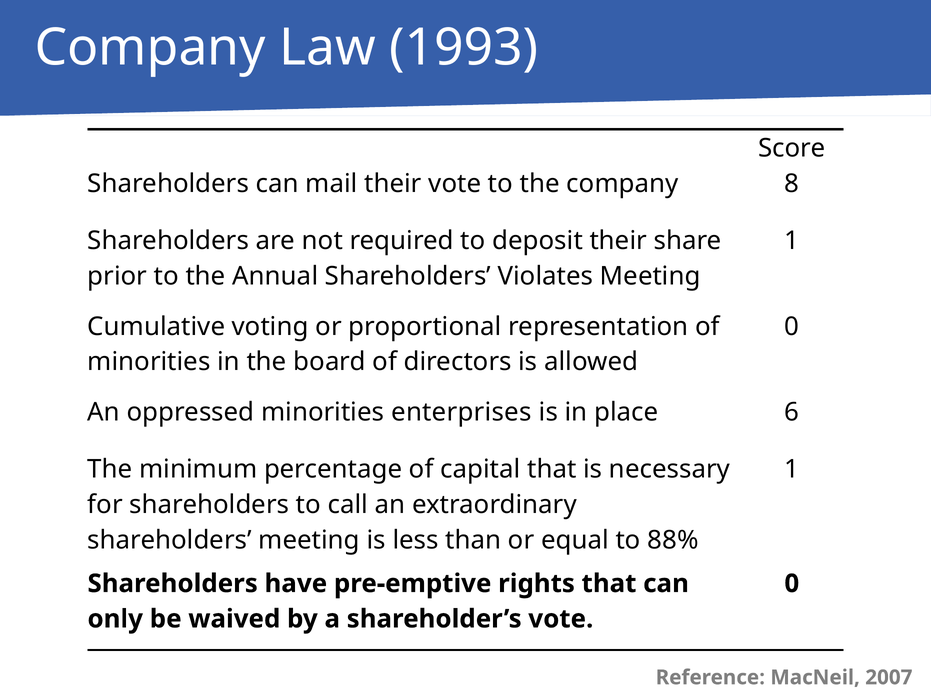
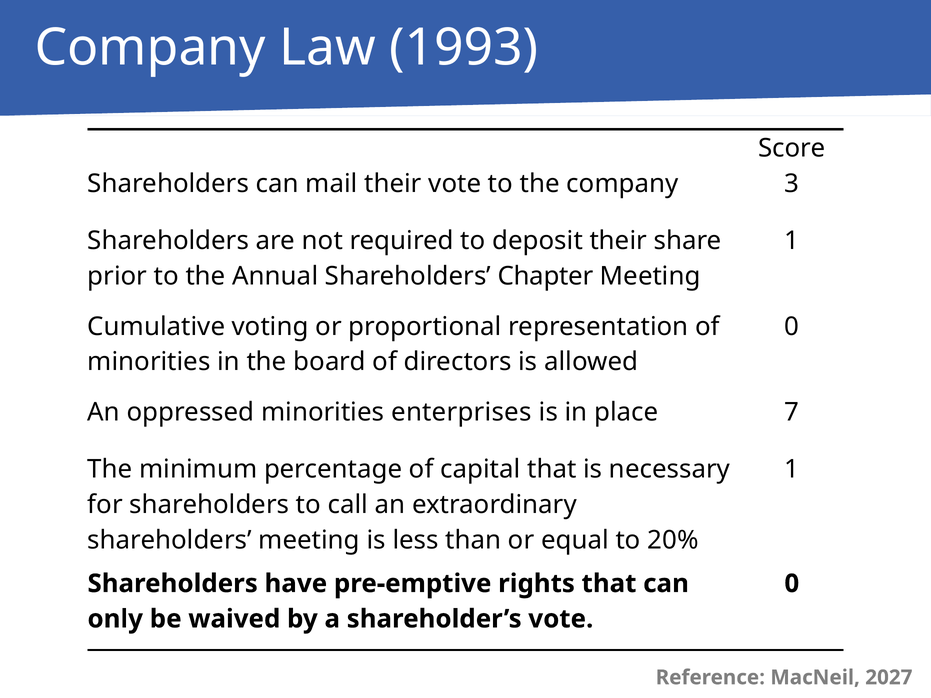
8: 8 -> 3 (792, 184)
Violates: Violates -> Chapter (546, 276)
6: 6 -> 7 (792, 412)
88%: 88% -> 20% (673, 540)
2007: 2007 -> 2027 (889, 678)
